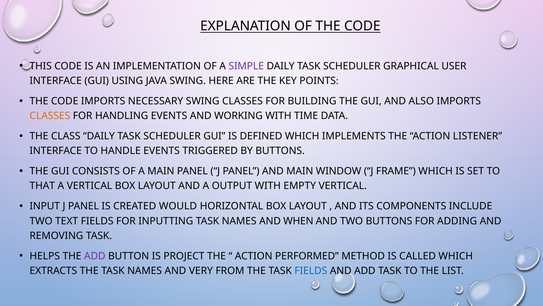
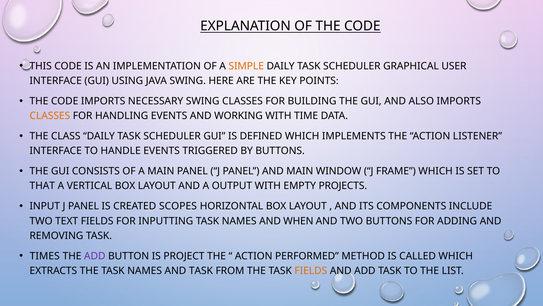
SIMPLE colour: purple -> orange (246, 66)
EMPTY VERTICAL: VERTICAL -> PROJECTS (343, 186)
WOULD: WOULD -> SCOPES (178, 206)
HELPS: HELPS -> TIMES (45, 256)
AND VERY: VERY -> TASK (201, 270)
FIELDS colour: blue -> orange (311, 270)
